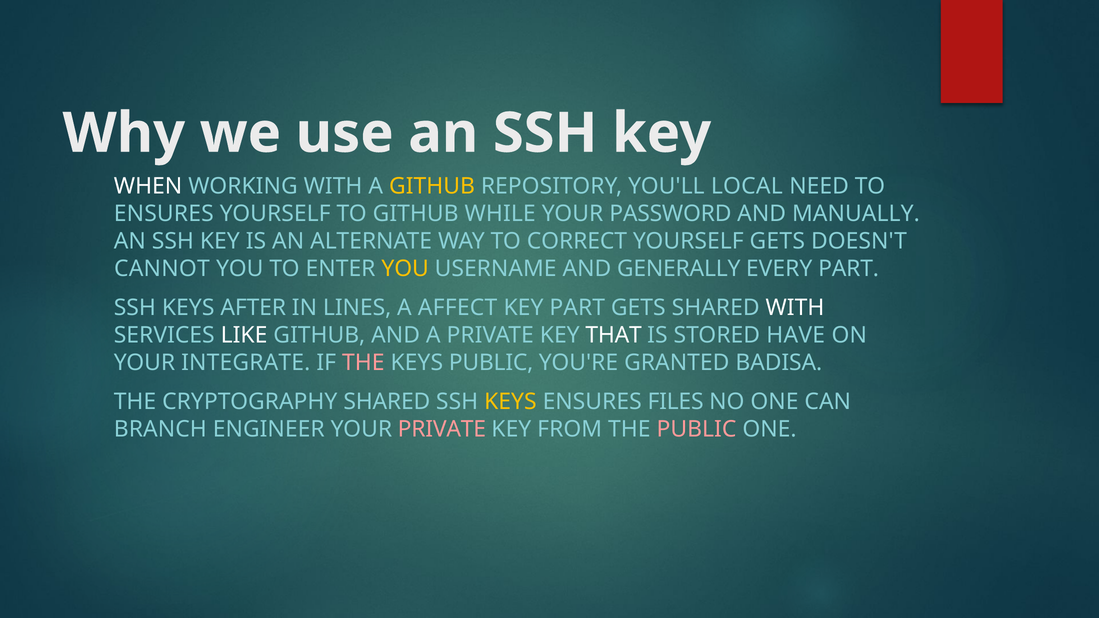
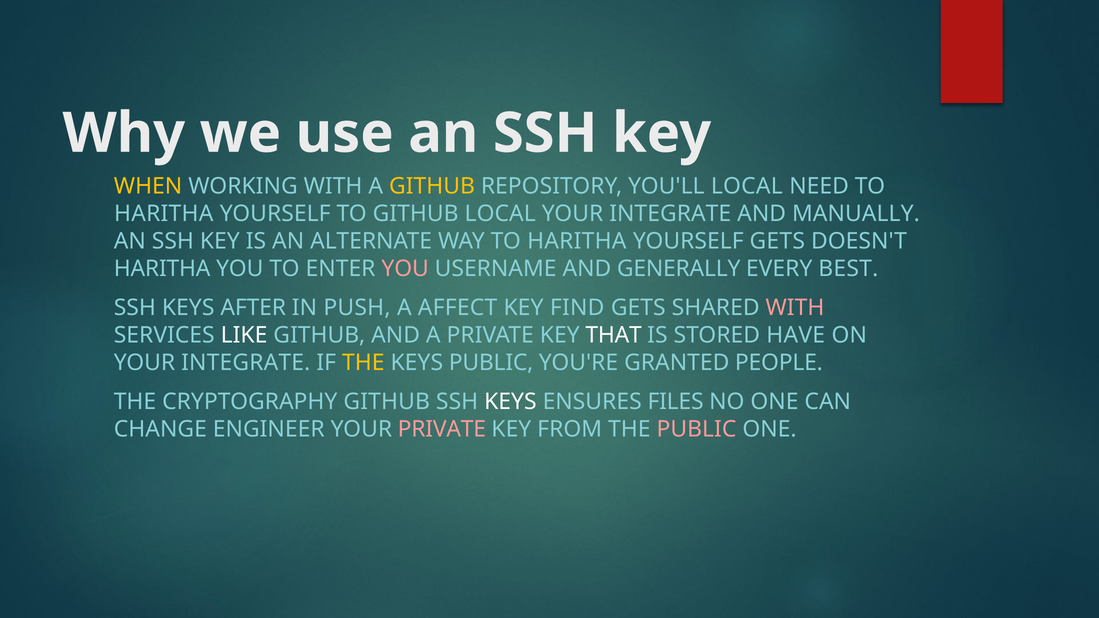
WHEN colour: white -> yellow (148, 186)
ENSURES: ENSURES -> HARITHA (164, 214)
GITHUB WHILE: WHILE -> LOCAL (500, 214)
PASSWORD: PASSWORD -> INTEGRATE (670, 214)
WAY TO CORRECT: CORRECT -> HARITHA (577, 241)
CANNOT: CANNOT -> HARITHA (162, 269)
YOU colour: yellow -> pink (405, 269)
EVERY PART: PART -> BEST (848, 269)
LINES: LINES -> PUSH (357, 308)
KEY PART: PART -> FIND (577, 308)
WITH colour: white -> pink (795, 308)
THE colour: pink -> yellow (363, 363)
BADISA: BADISA -> PEOPLE (779, 363)
CRYPTOGRAPHY SHARED: SHARED -> GITHUB (387, 402)
KEYS colour: yellow -> white (510, 402)
BRANCH: BRANCH -> CHANGE (160, 429)
